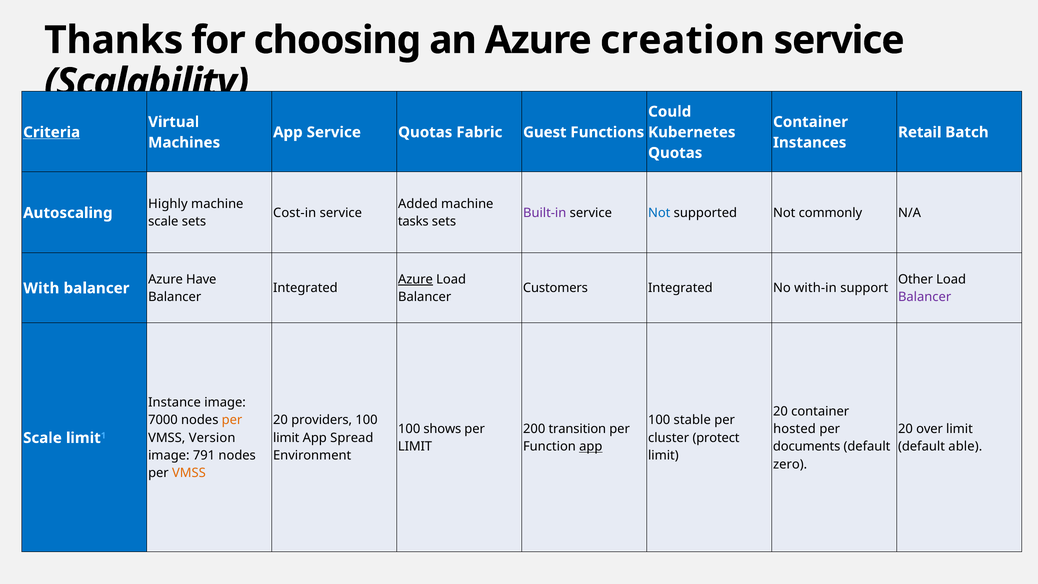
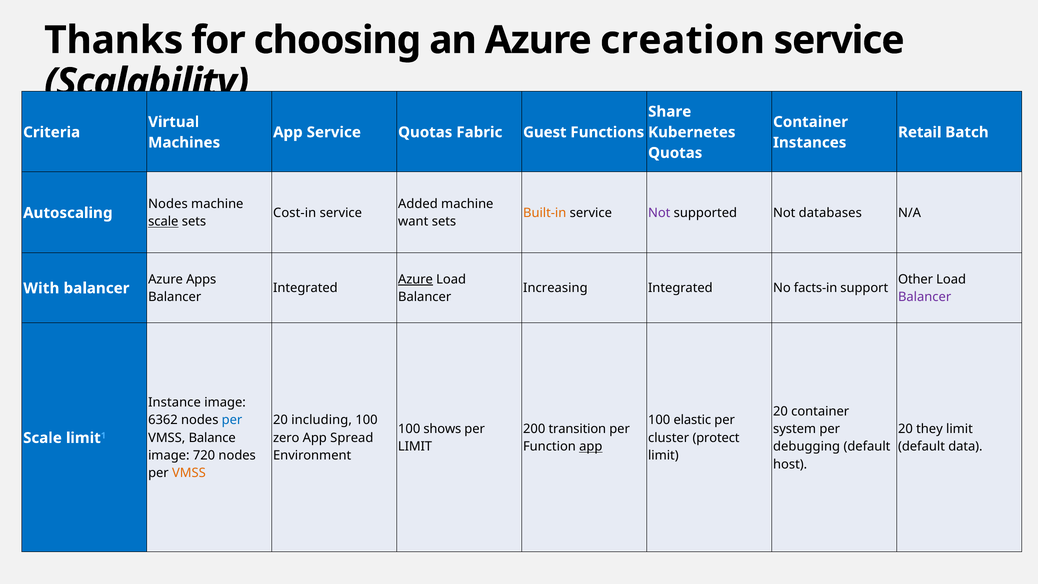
Could: Could -> Share (670, 112)
Criteria underline: present -> none (52, 132)
Highly: Highly -> Nodes (168, 204)
Built-in colour: purple -> orange (545, 213)
Not colour: blue -> purple (659, 213)
commonly: commonly -> databases (830, 213)
scale underline: none -> present (163, 222)
tasks: tasks -> want (413, 222)
Have: Have -> Apps (201, 279)
Customers: Customers -> Increasing (555, 288)
with-in: with-in -> facts-in (816, 288)
7000: 7000 -> 6362 (163, 420)
per colour: orange -> blue (232, 420)
providers: providers -> including (322, 420)
stable: stable -> elastic (692, 420)
hosted: hosted -> system (795, 429)
over: over -> they (929, 429)
Version: Version -> Balance (212, 438)
limit: limit -> zero (286, 438)
documents: documents -> debugging (807, 447)
able: able -> data (965, 447)
791: 791 -> 720 (204, 455)
zero: zero -> host (790, 464)
